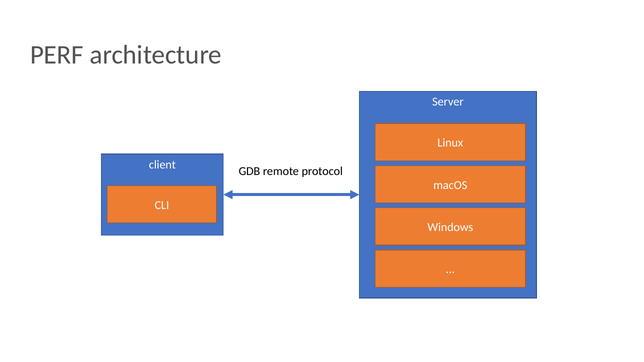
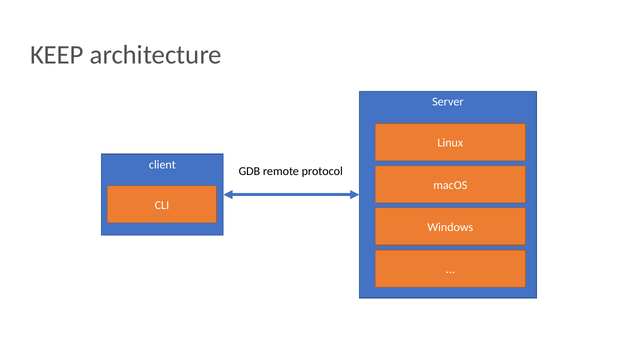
PERF: PERF -> KEEP (57, 55)
